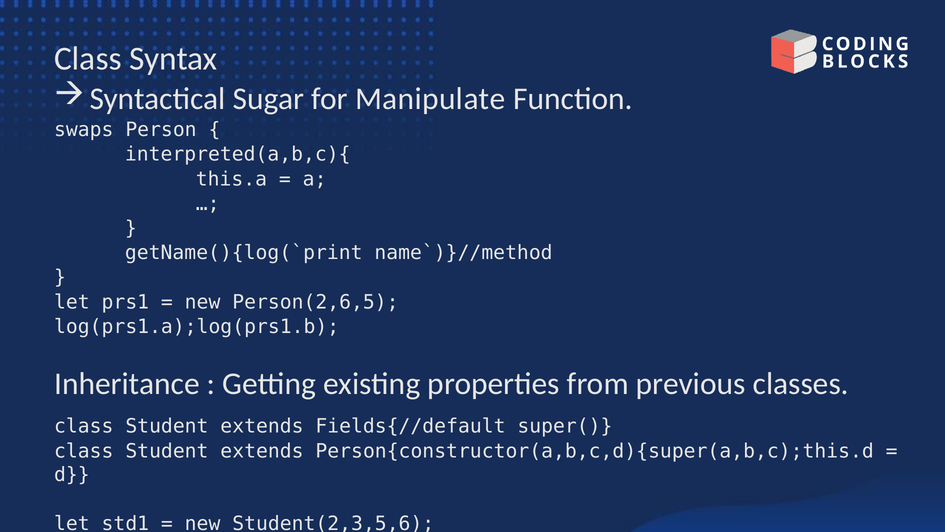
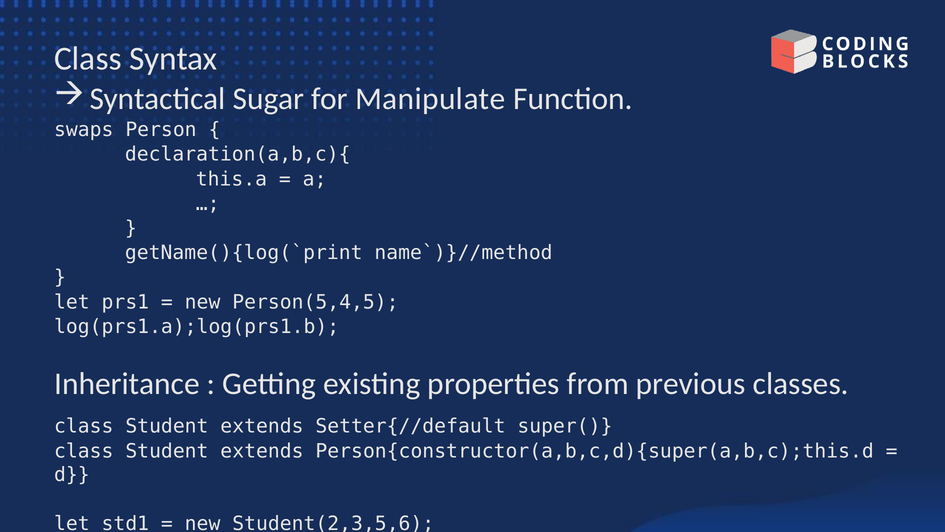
interpreted(a,b,c){: interpreted(a,b,c){ -> declaration(a,b,c){ (238, 154)
Person(2,6,5: Person(2,6,5 -> Person(5,4,5 (315, 302)
Fields{//default: Fields{//default -> Setter{//default (410, 426)
